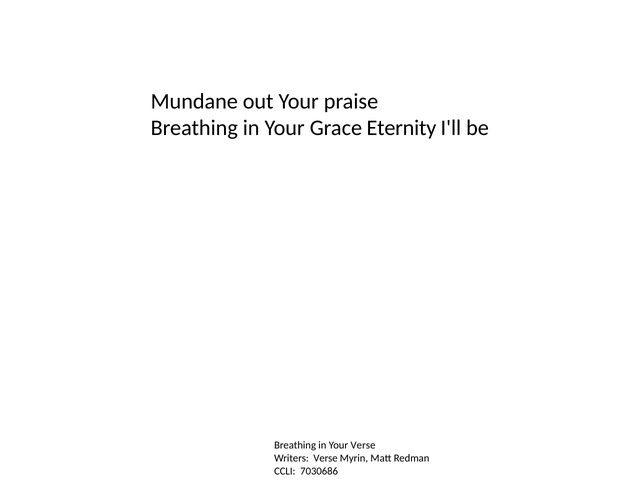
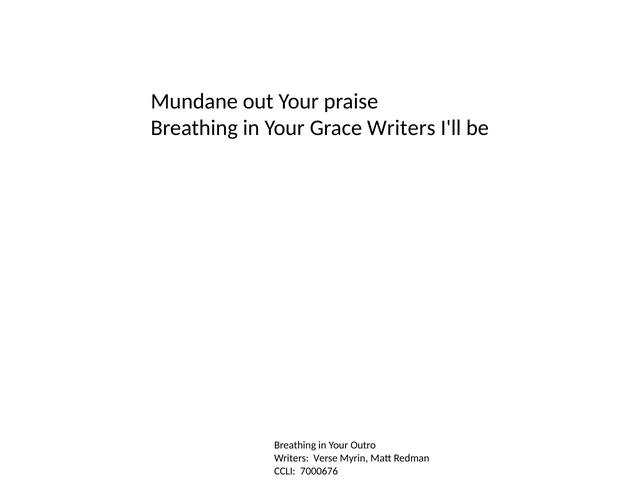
Grace Eternity: Eternity -> Writers (401, 128)
Your Verse: Verse -> Outro (363, 445)
7030686: 7030686 -> 7000676 (319, 471)
